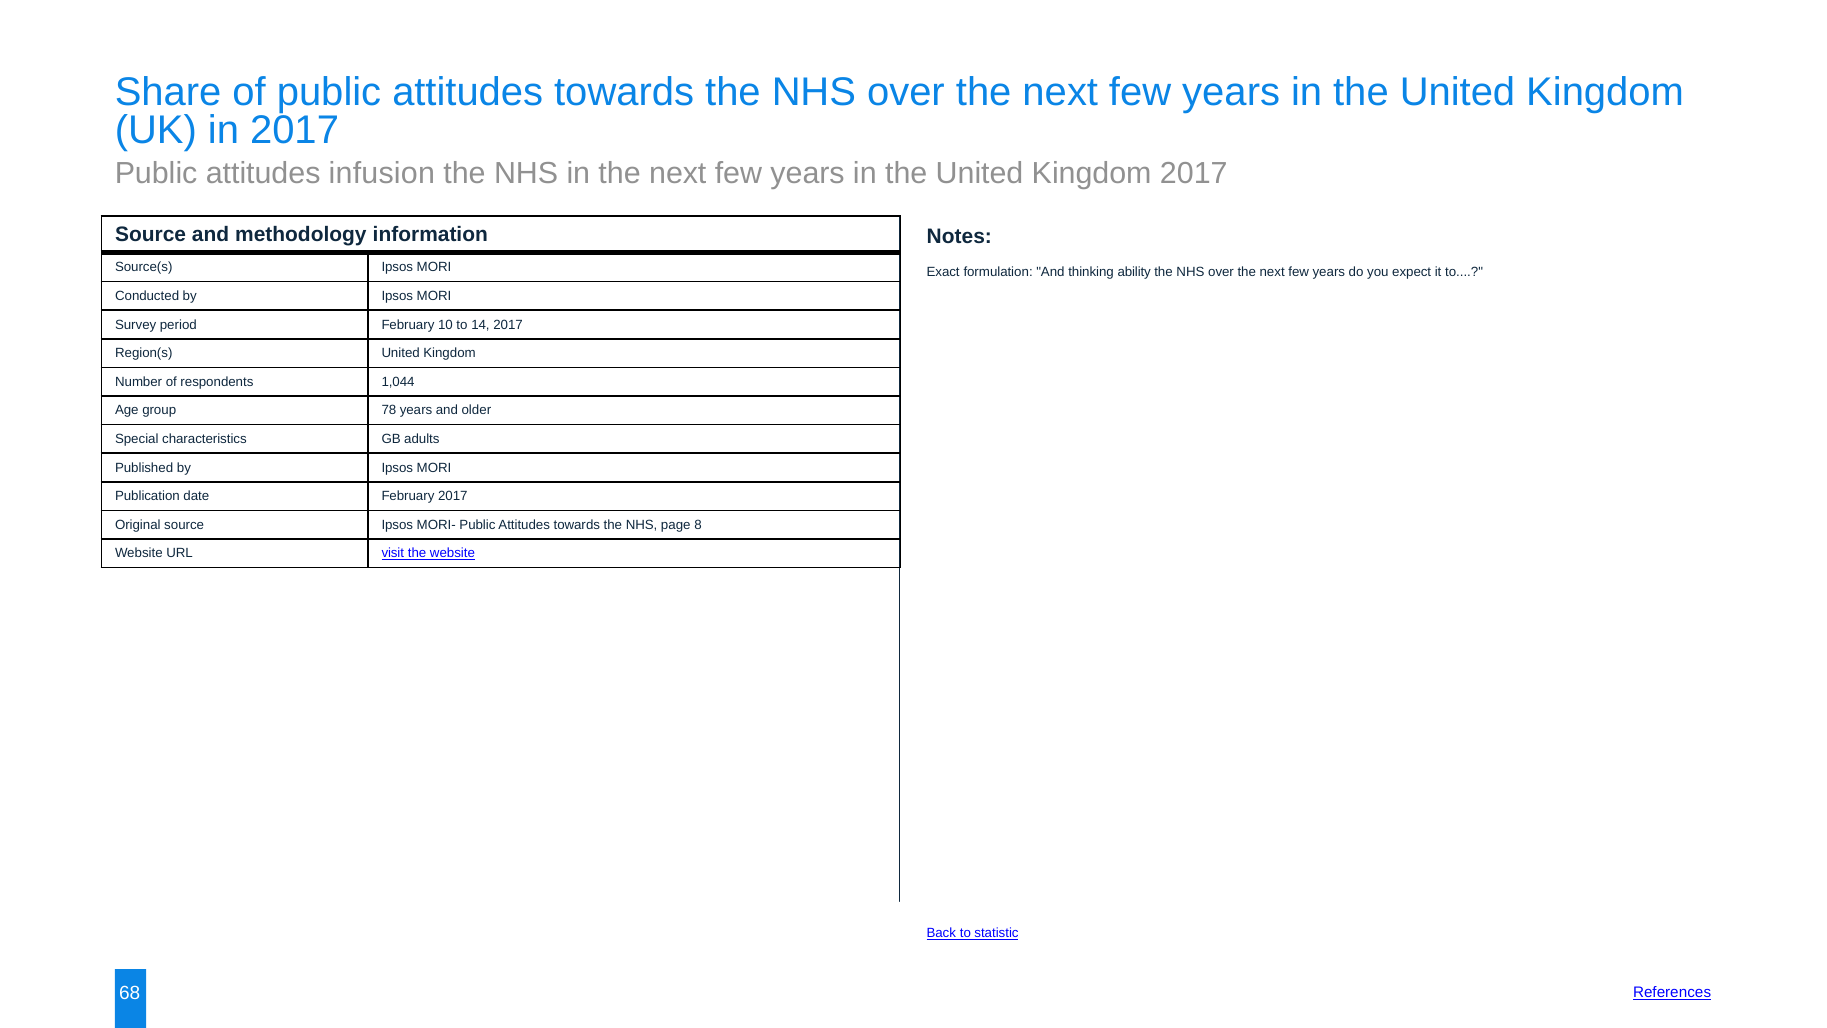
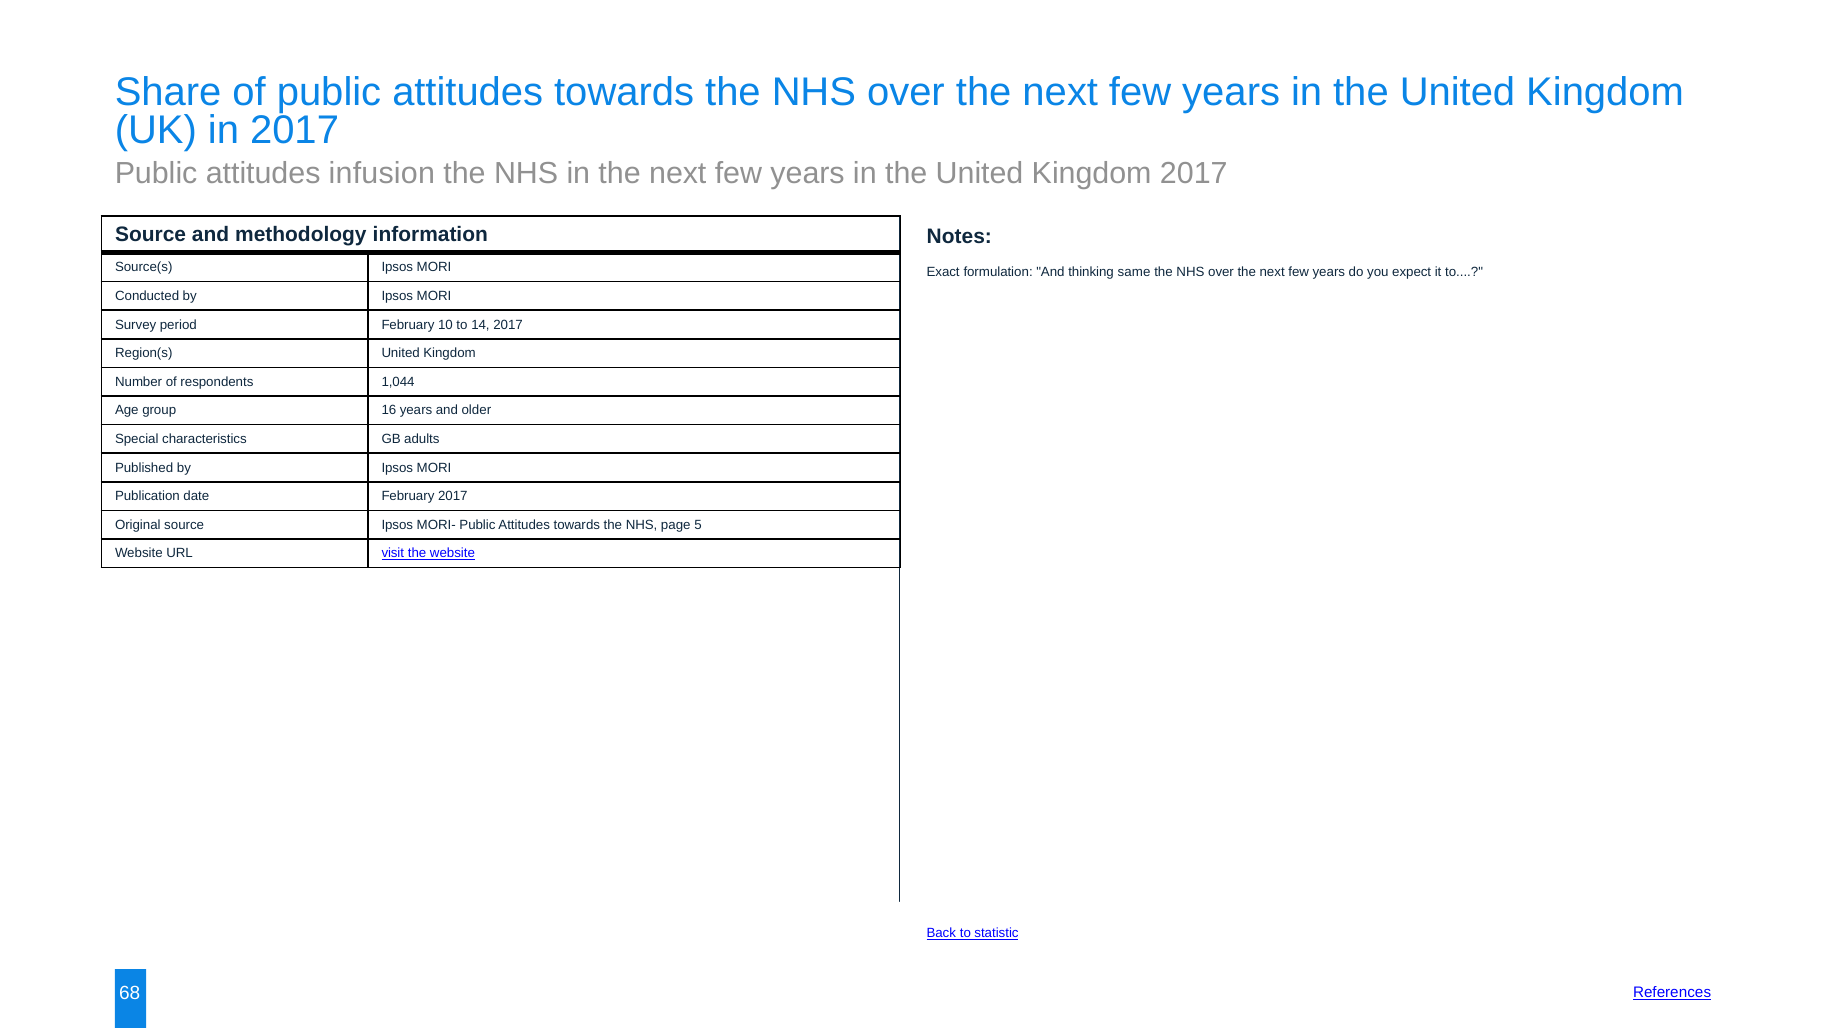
ability: ability -> same (1134, 273)
78: 78 -> 16 (389, 410)
8: 8 -> 5 (698, 525)
